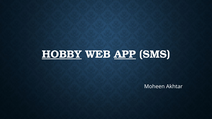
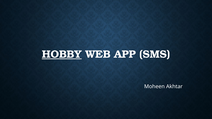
APP underline: present -> none (125, 54)
